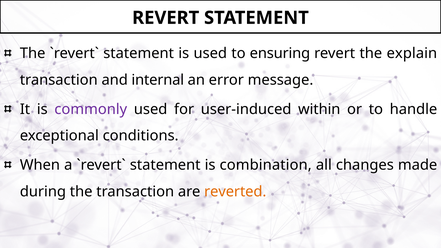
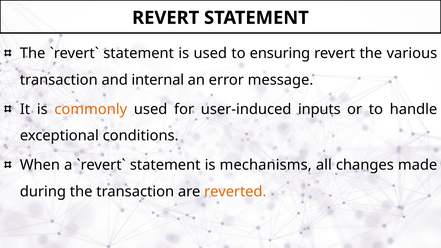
explain: explain -> various (412, 53)
commonly colour: purple -> orange (91, 109)
within: within -> inputs (319, 109)
combination: combination -> mechanisms (266, 165)
